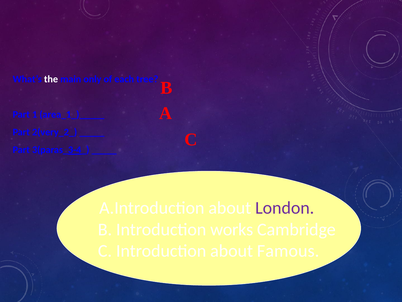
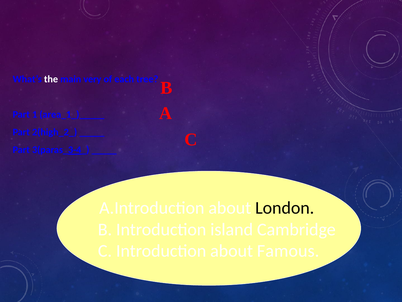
only: only -> very (92, 79)
2(very_2_: 2(very_2_ -> 2(high_2_ (55, 132)
London colour: purple -> black (285, 208)
works: works -> island (232, 229)
